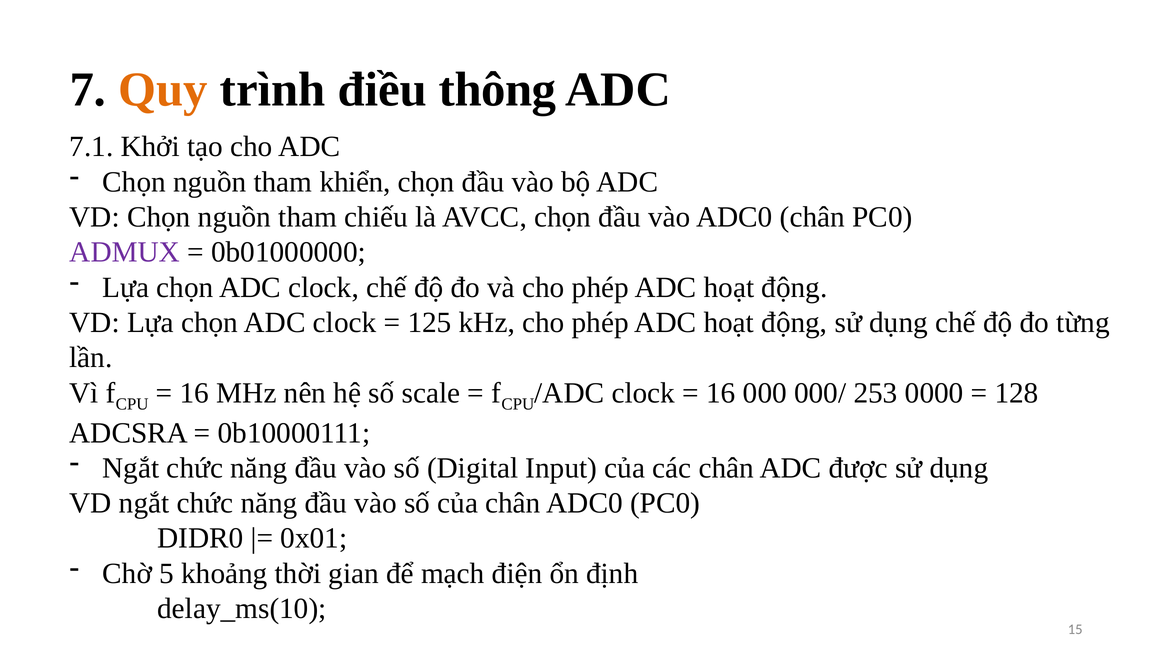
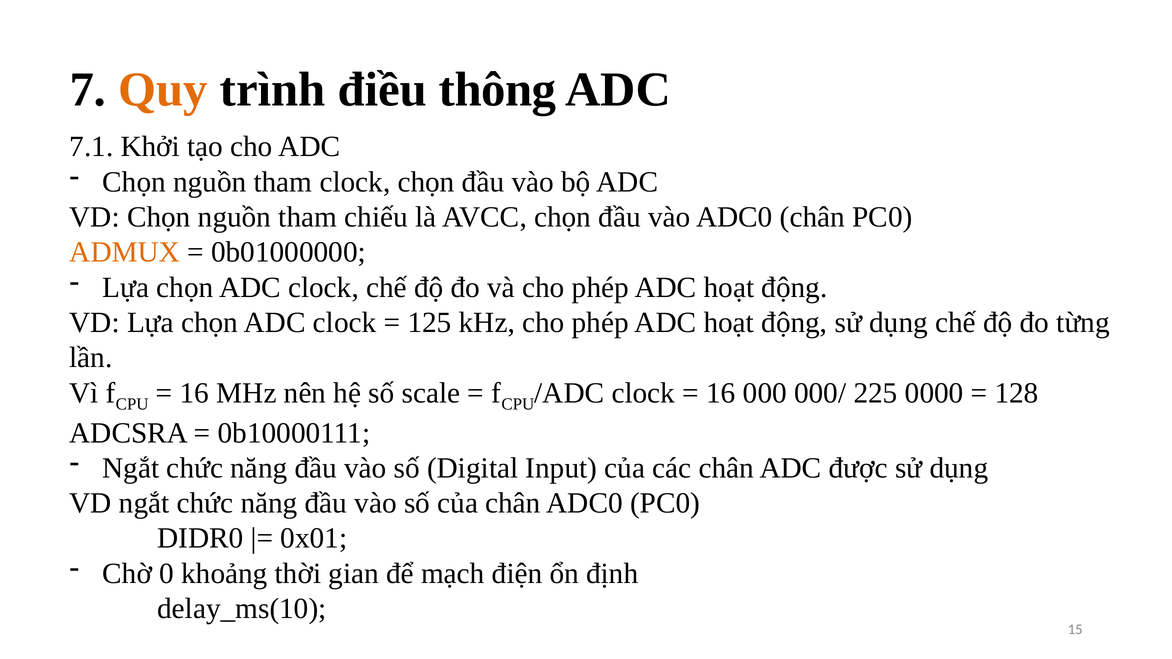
tham khiển: khiển -> clock (355, 182)
ADMUX colour: purple -> orange (125, 252)
253: 253 -> 225 (876, 393)
5: 5 -> 0 (167, 574)
